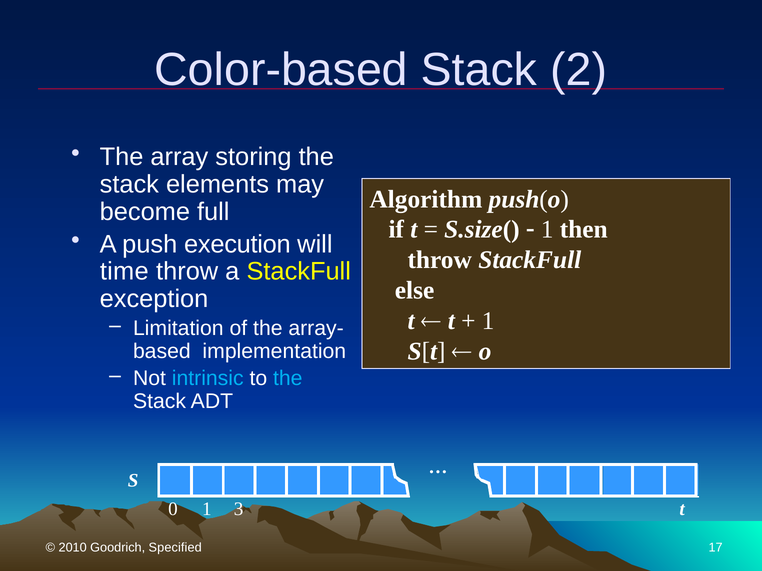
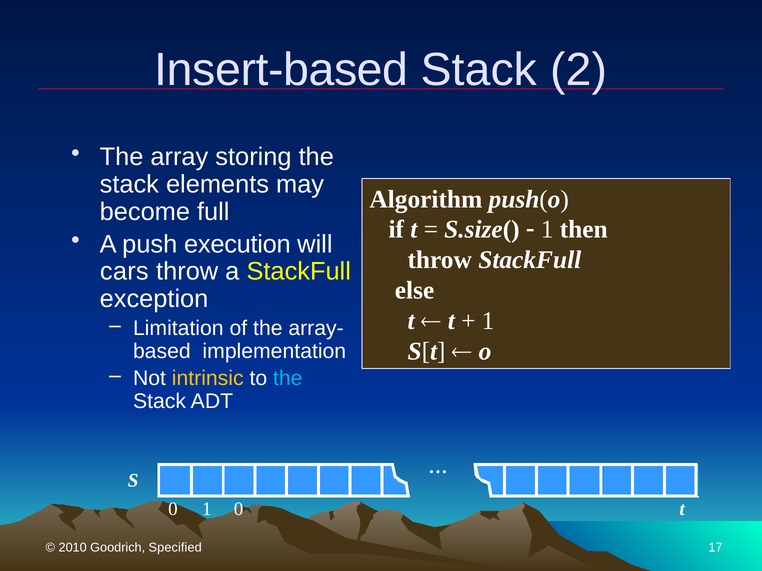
Color-based: Color-based -> Insert-based (281, 70)
time: time -> cars (124, 272)
intrinsic colour: light blue -> yellow (208, 379)
1 3: 3 -> 0 (239, 509)
